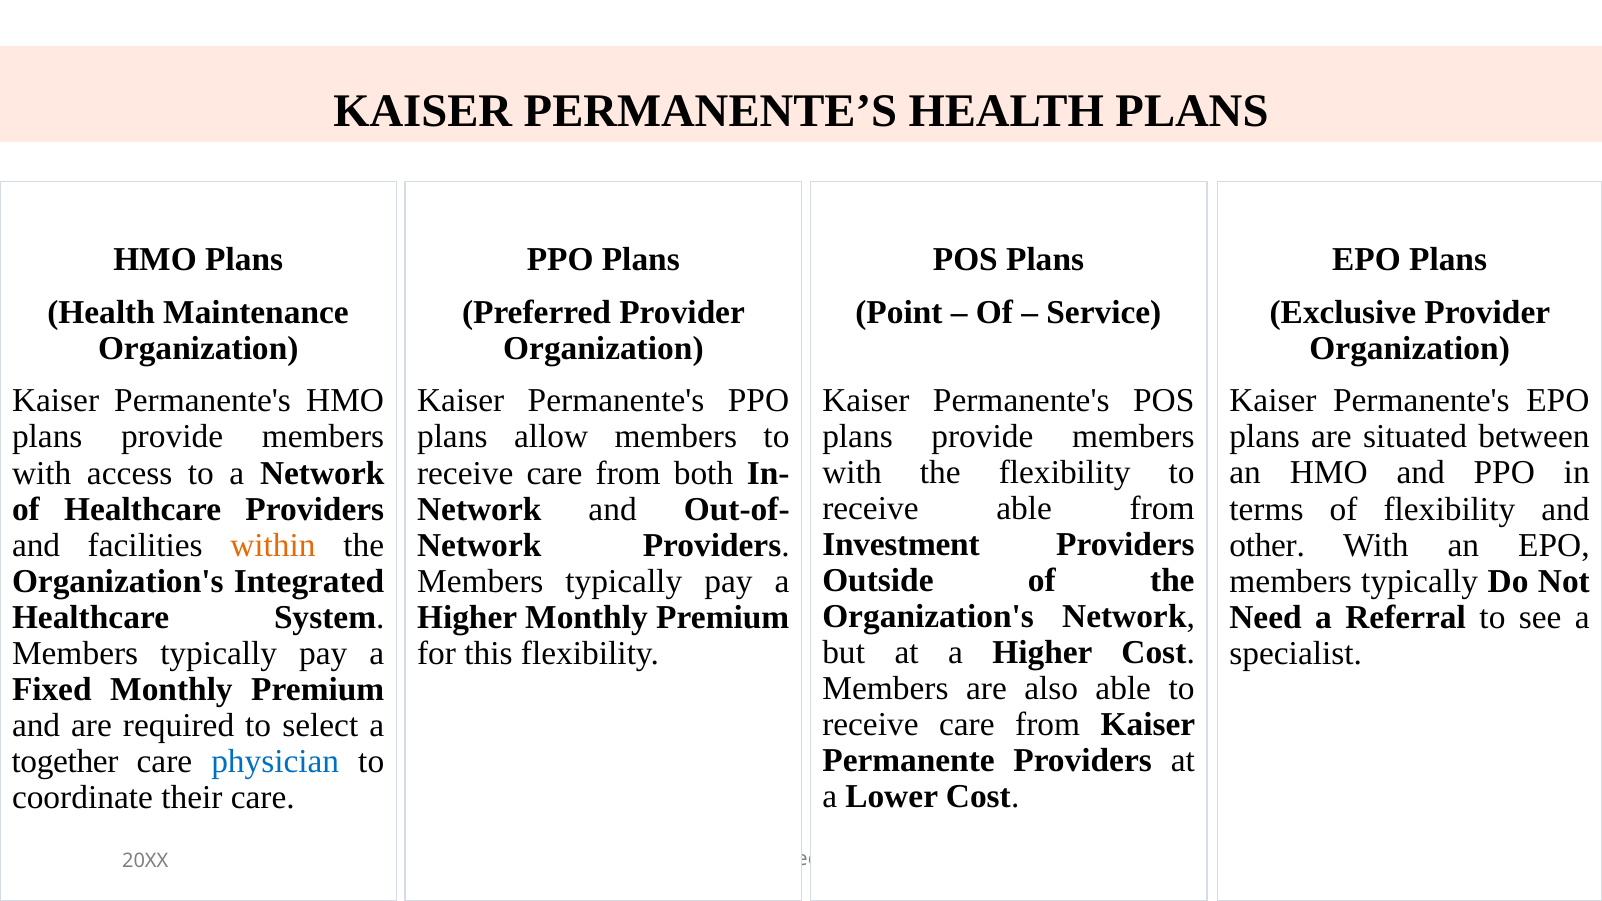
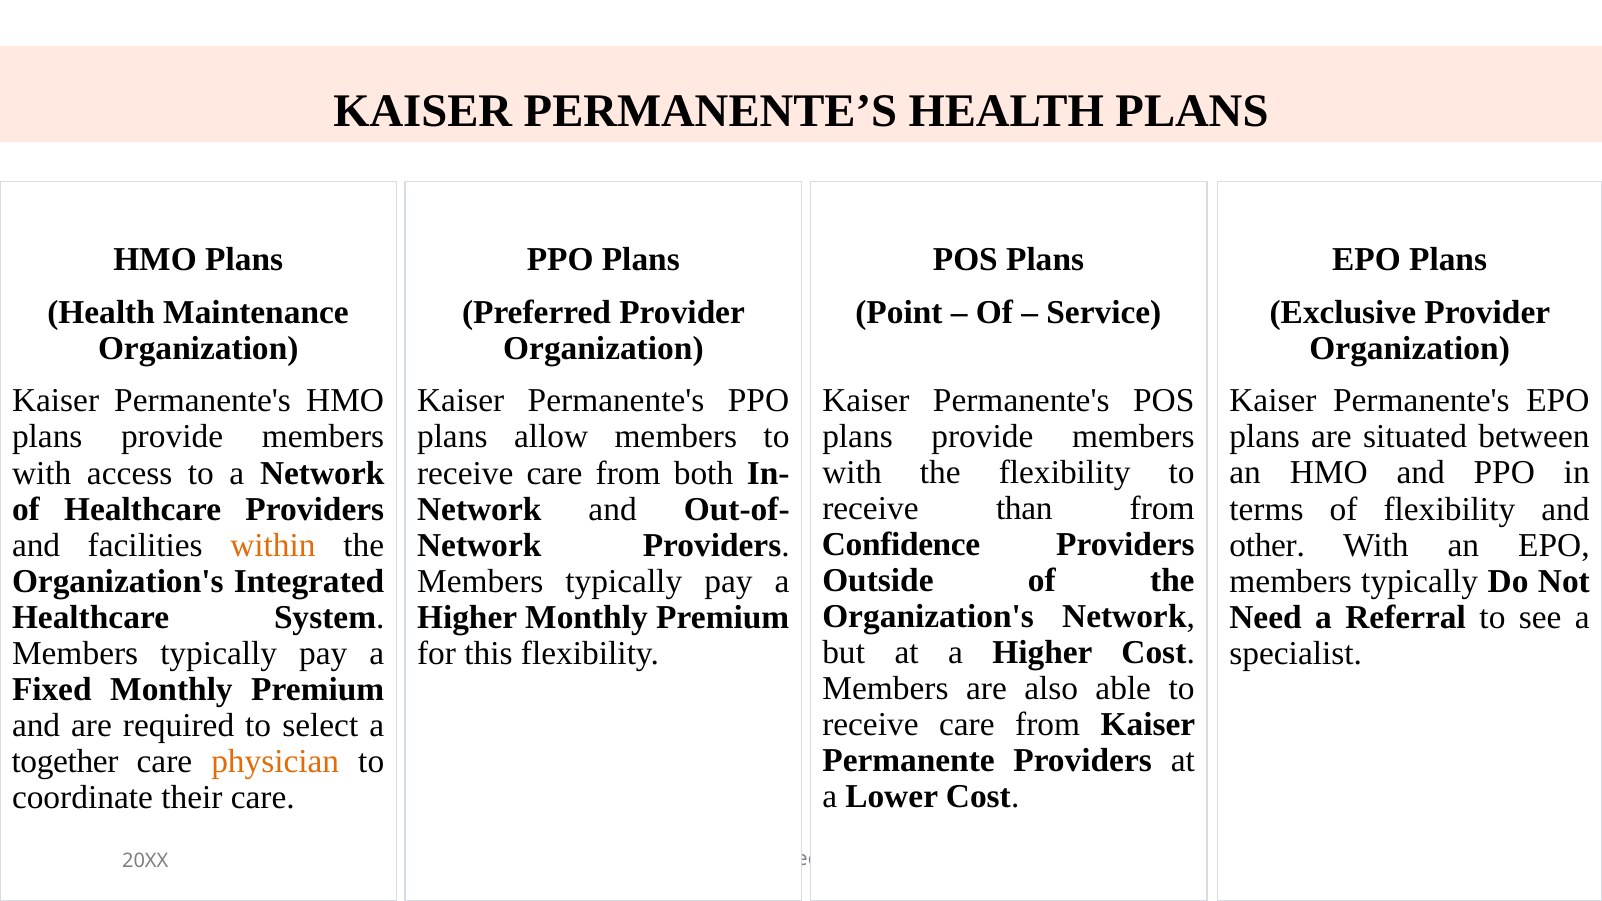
receive able: able -> than (1024, 509)
Investment: Investment -> Confidence (901, 545)
physician colour: blue -> orange (275, 761)
